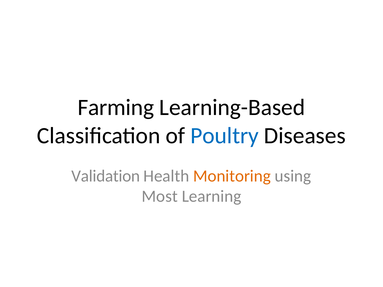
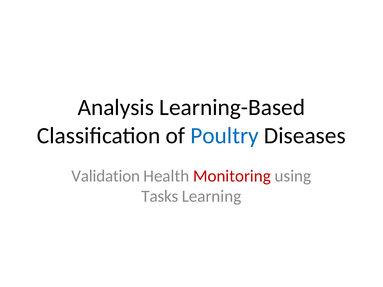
Farming: Farming -> Analysis (116, 108)
Monitoring colour: orange -> red (232, 176)
Most: Most -> Tasks (160, 197)
